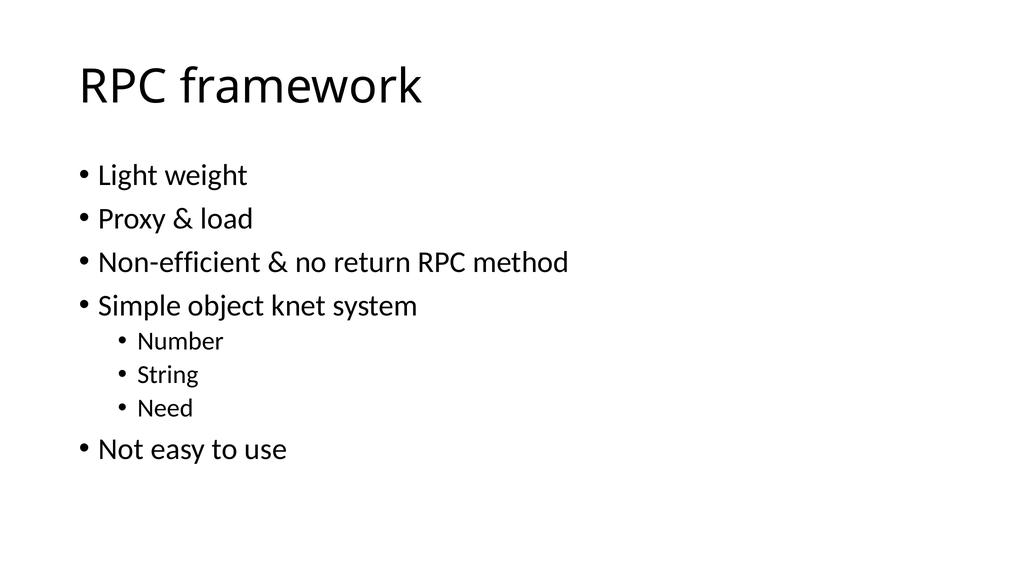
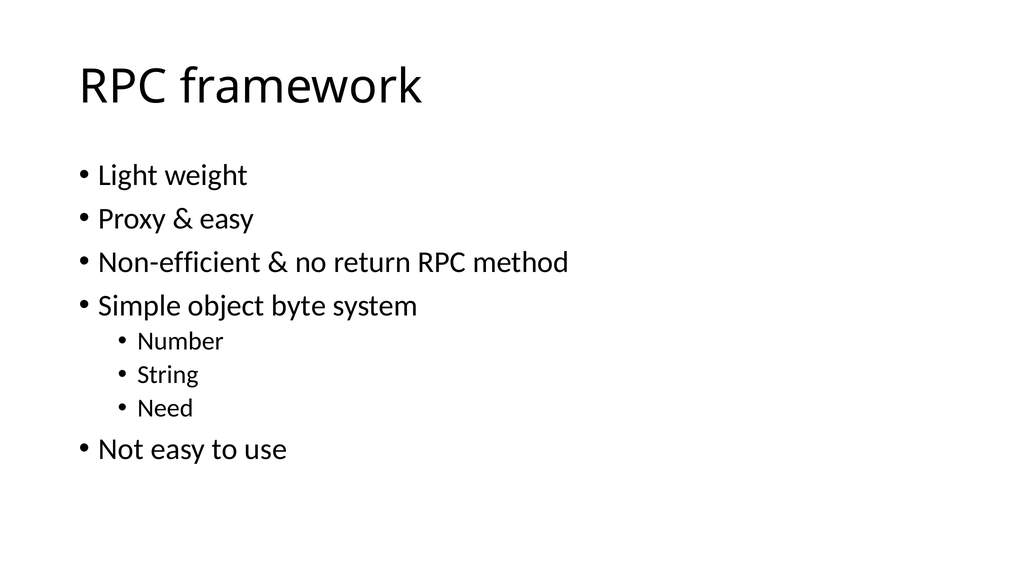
load: load -> easy (227, 219)
knet: knet -> byte (299, 305)
